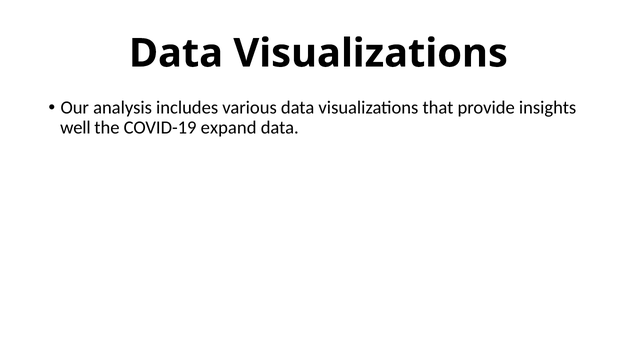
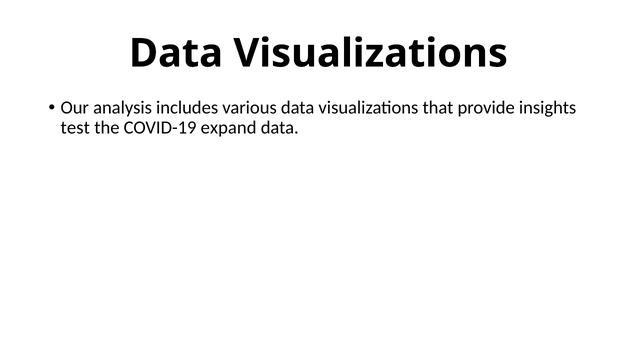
well: well -> test (75, 128)
